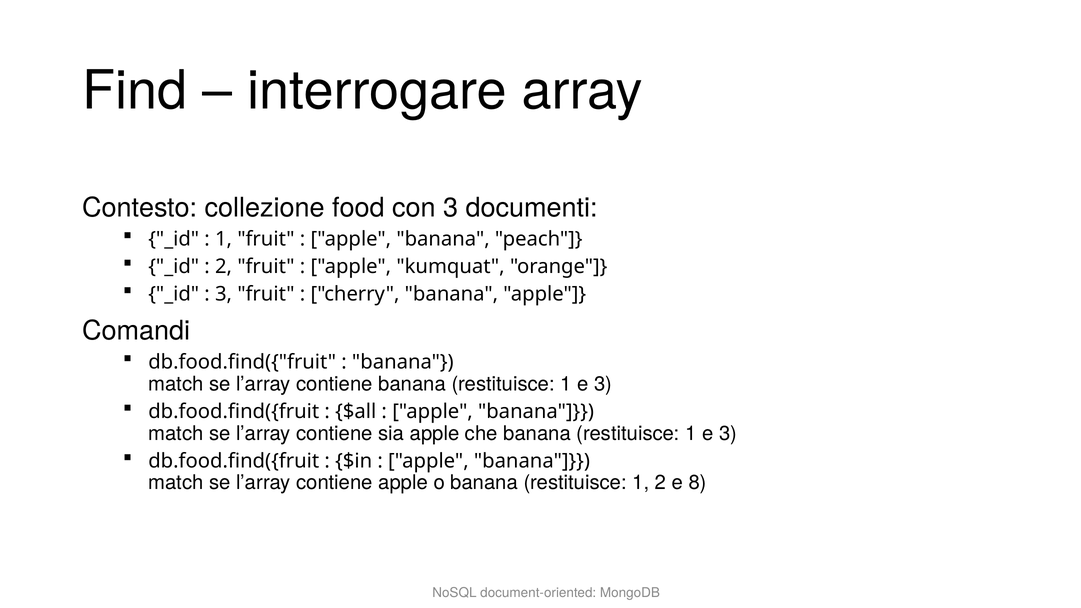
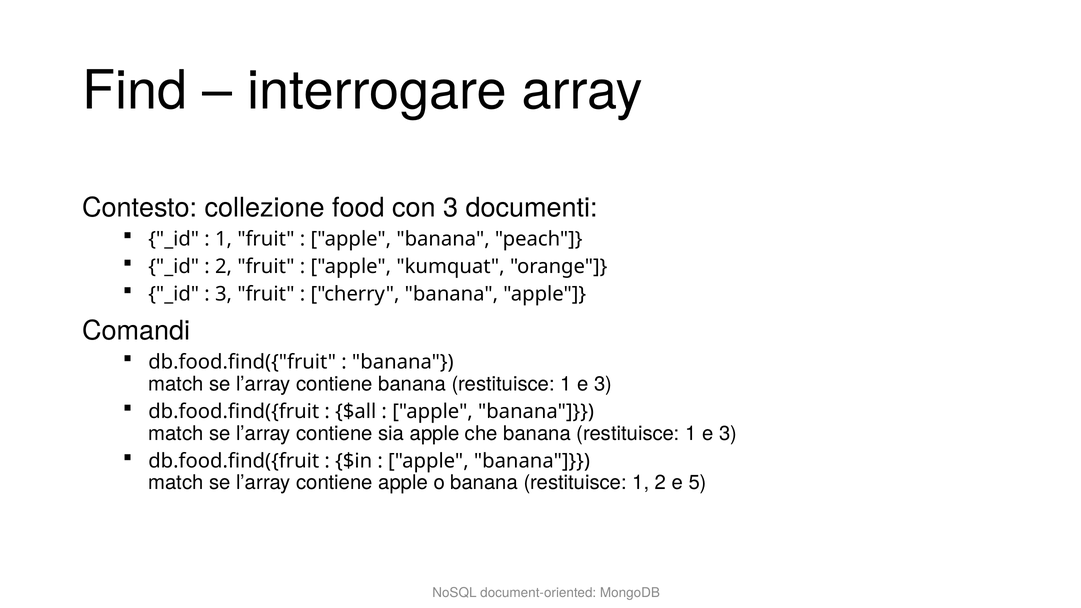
8: 8 -> 5 (698, 483)
